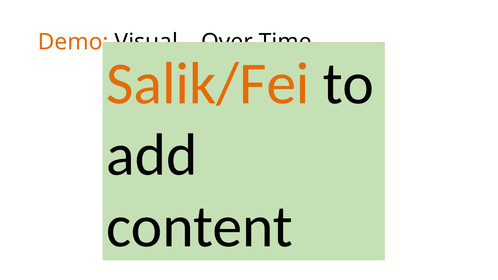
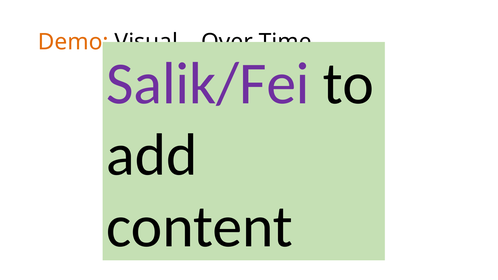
Salik/Fei colour: orange -> purple (208, 84)
